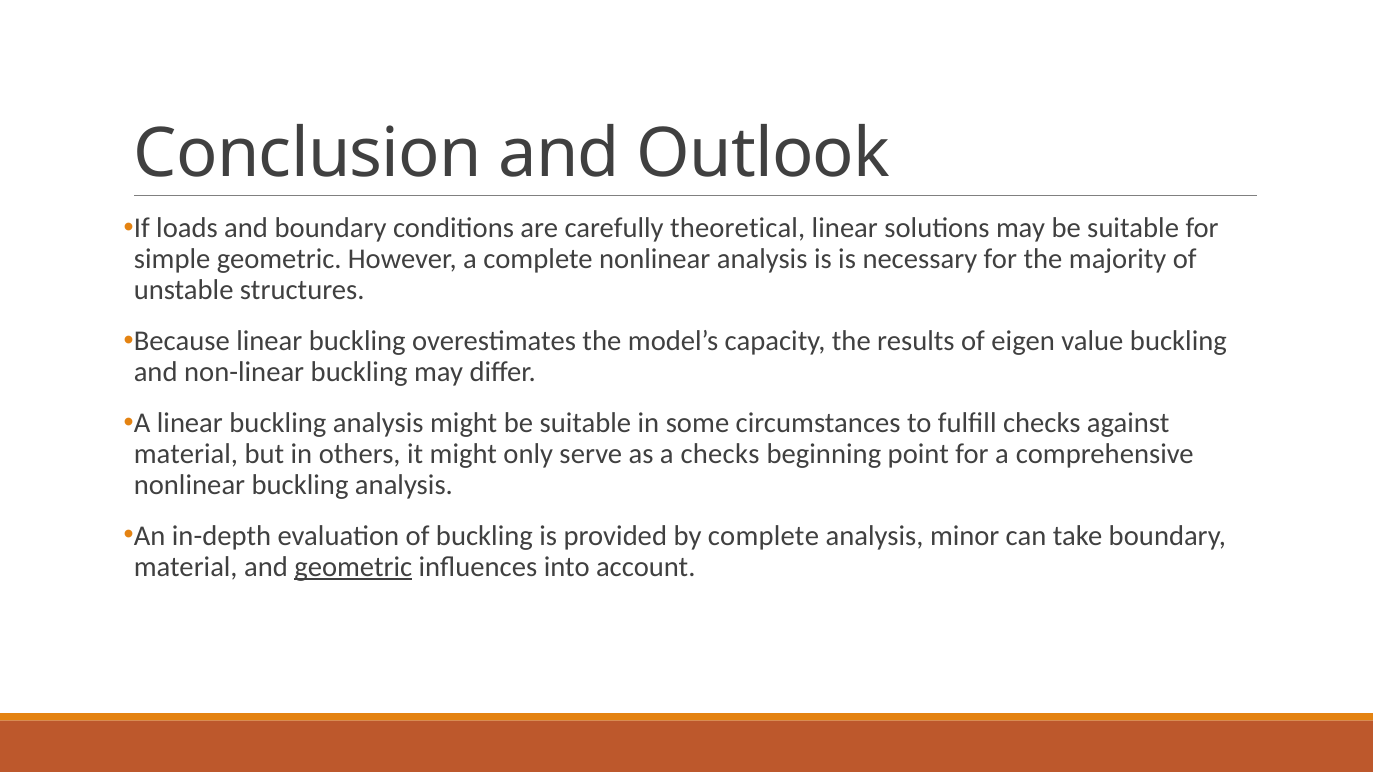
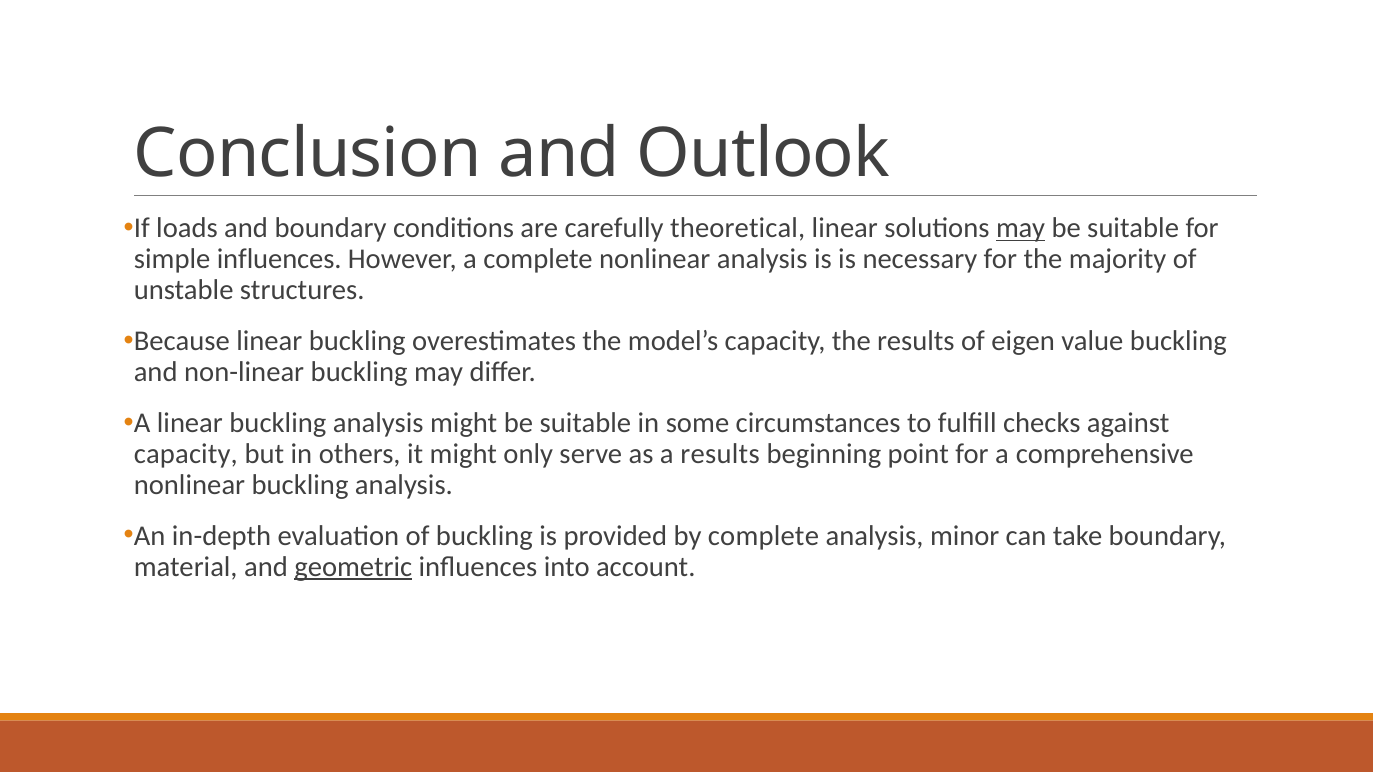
may underline: none -> present (1021, 228)
simple geometric: geometric -> influences (279, 259)
material: material -> capacity (186, 454)
a checks: checks -> results (720, 454)
